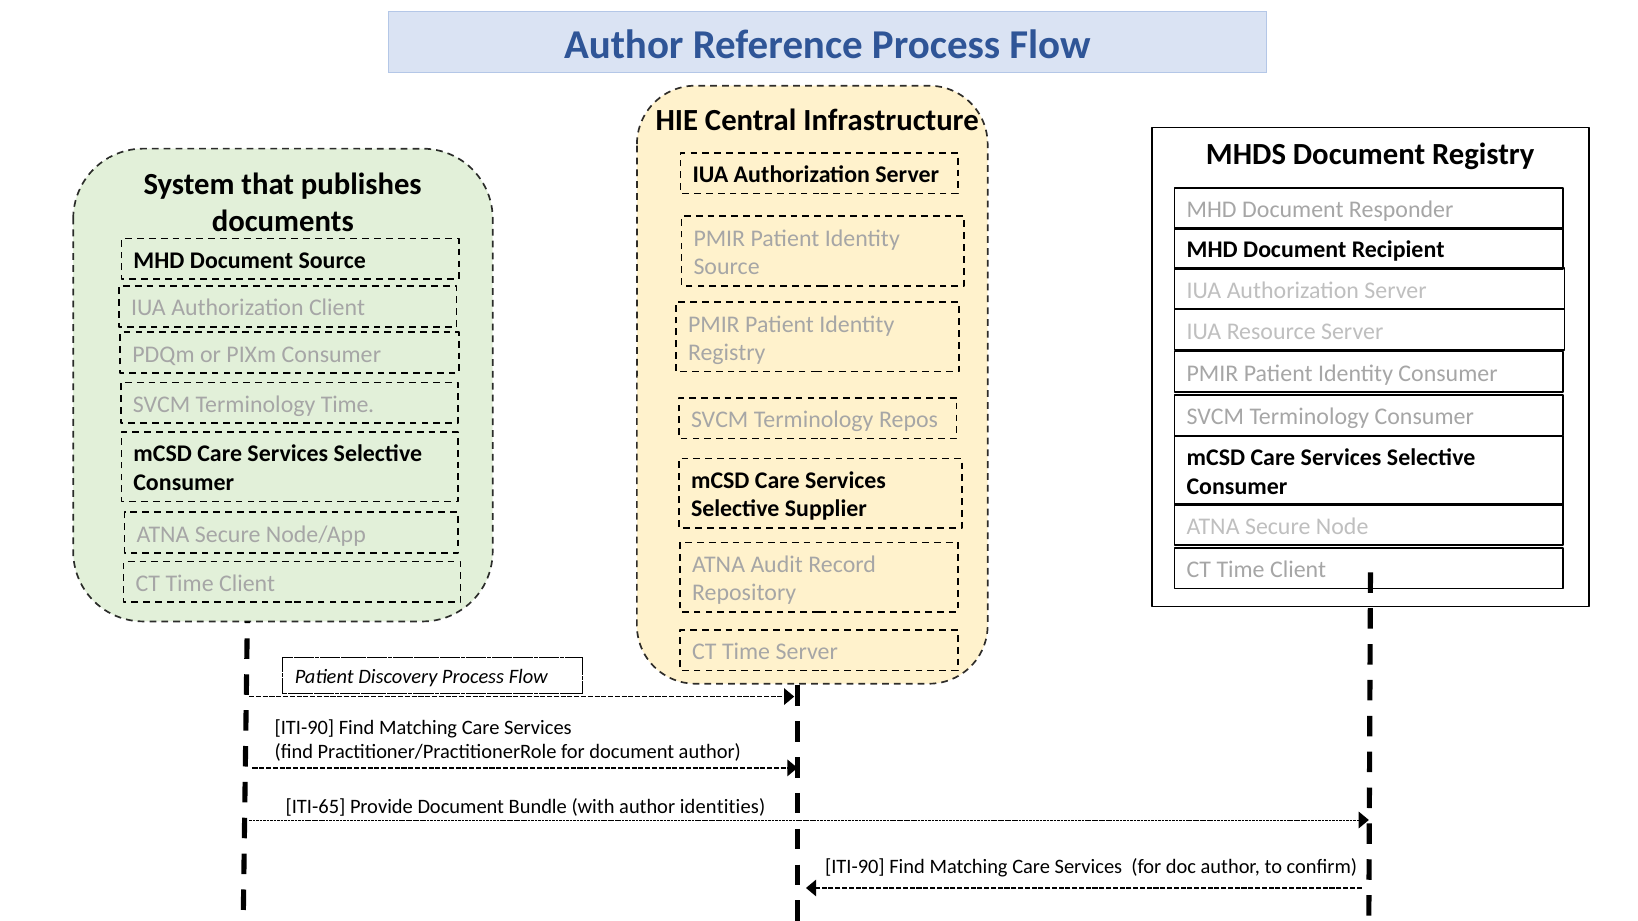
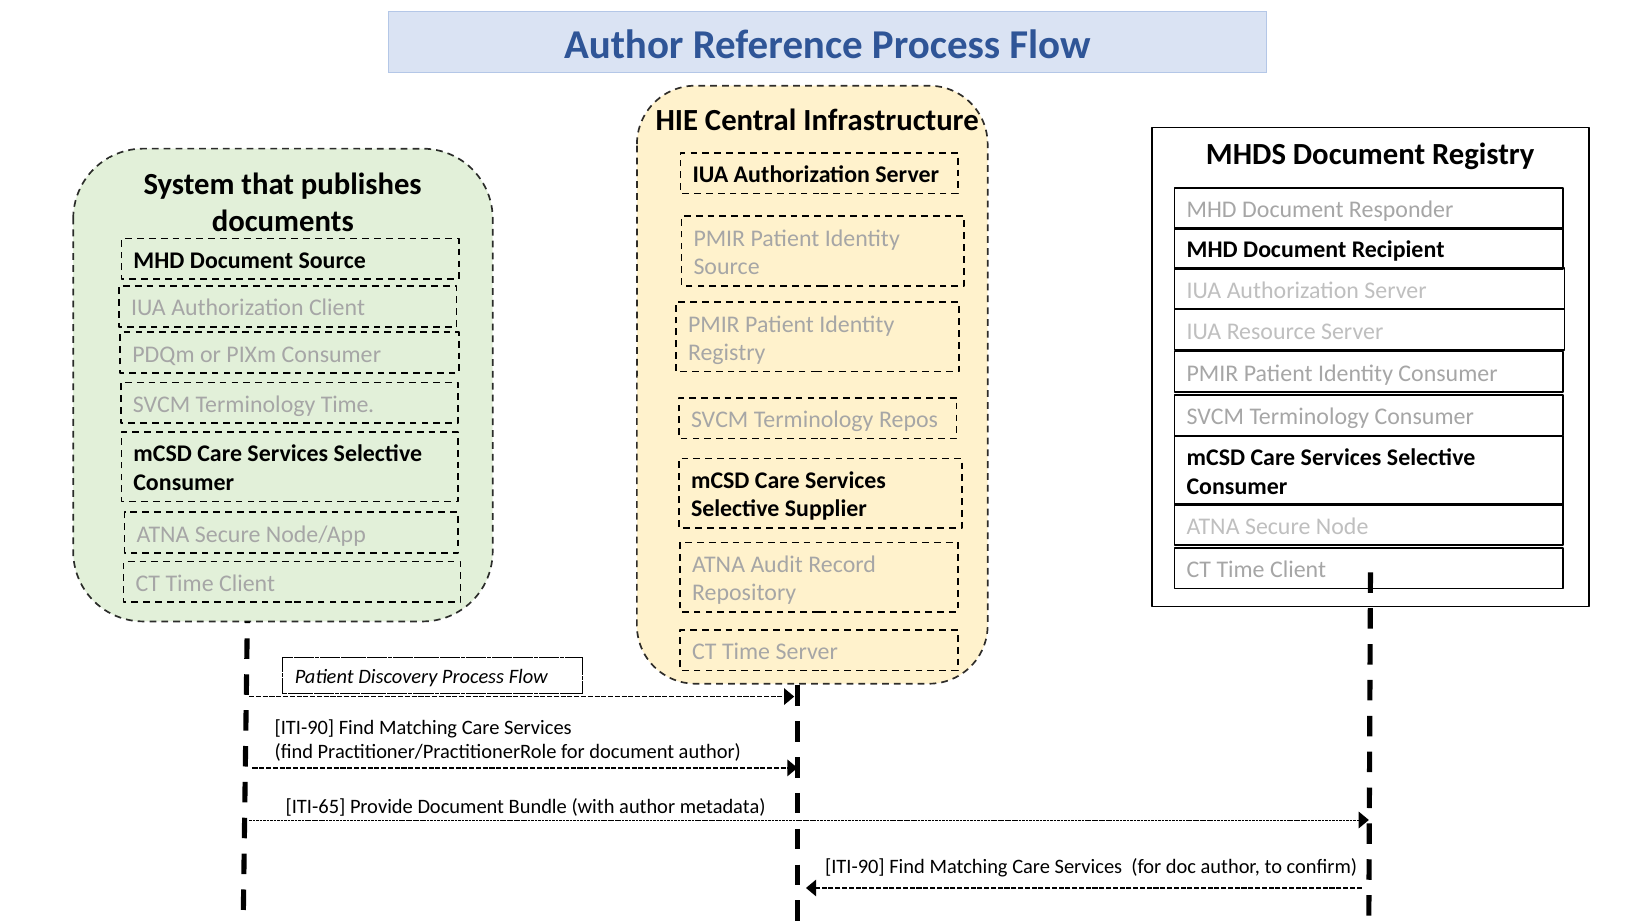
identities: identities -> metadata (723, 807)
